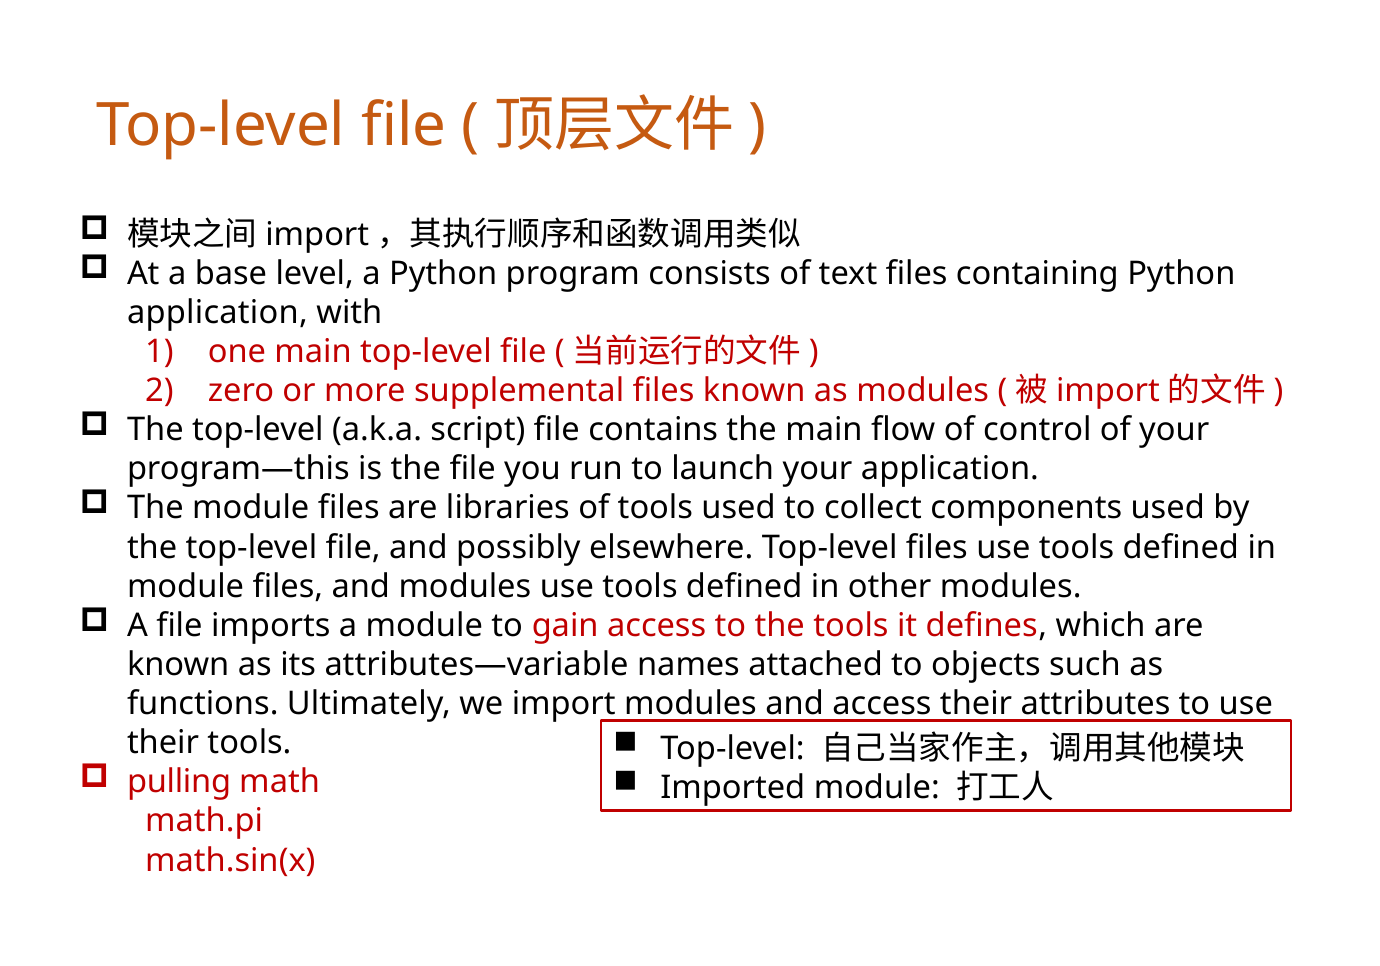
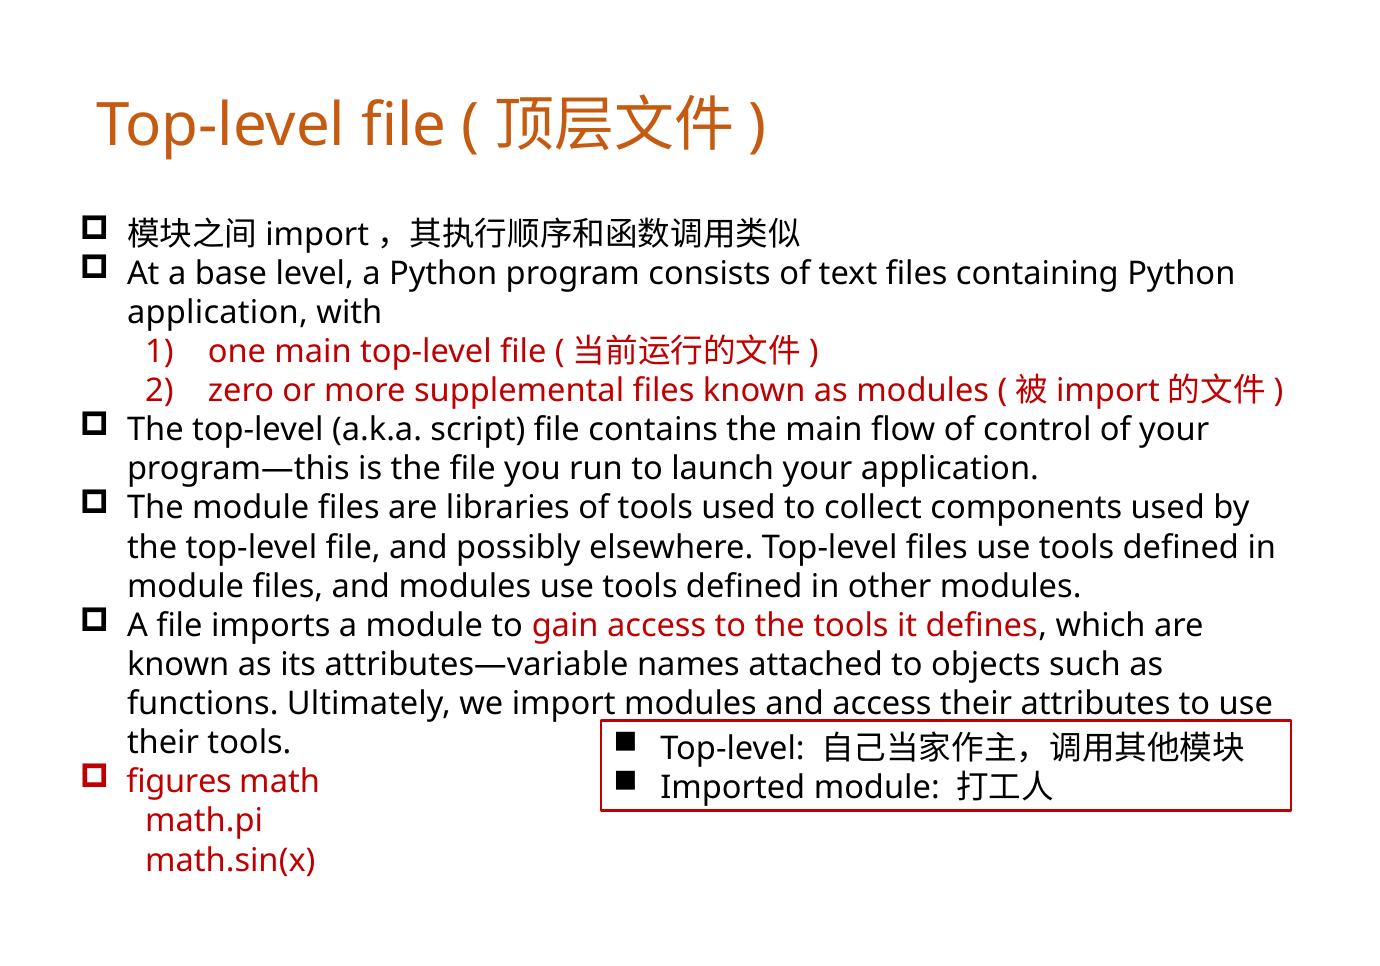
pulling: pulling -> figures (179, 782)
